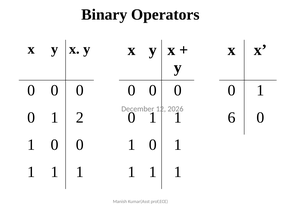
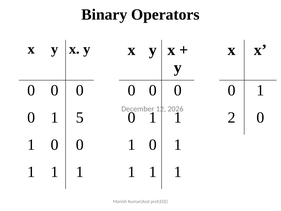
2: 2 -> 5 (80, 117)
6: 6 -> 2 (232, 117)
